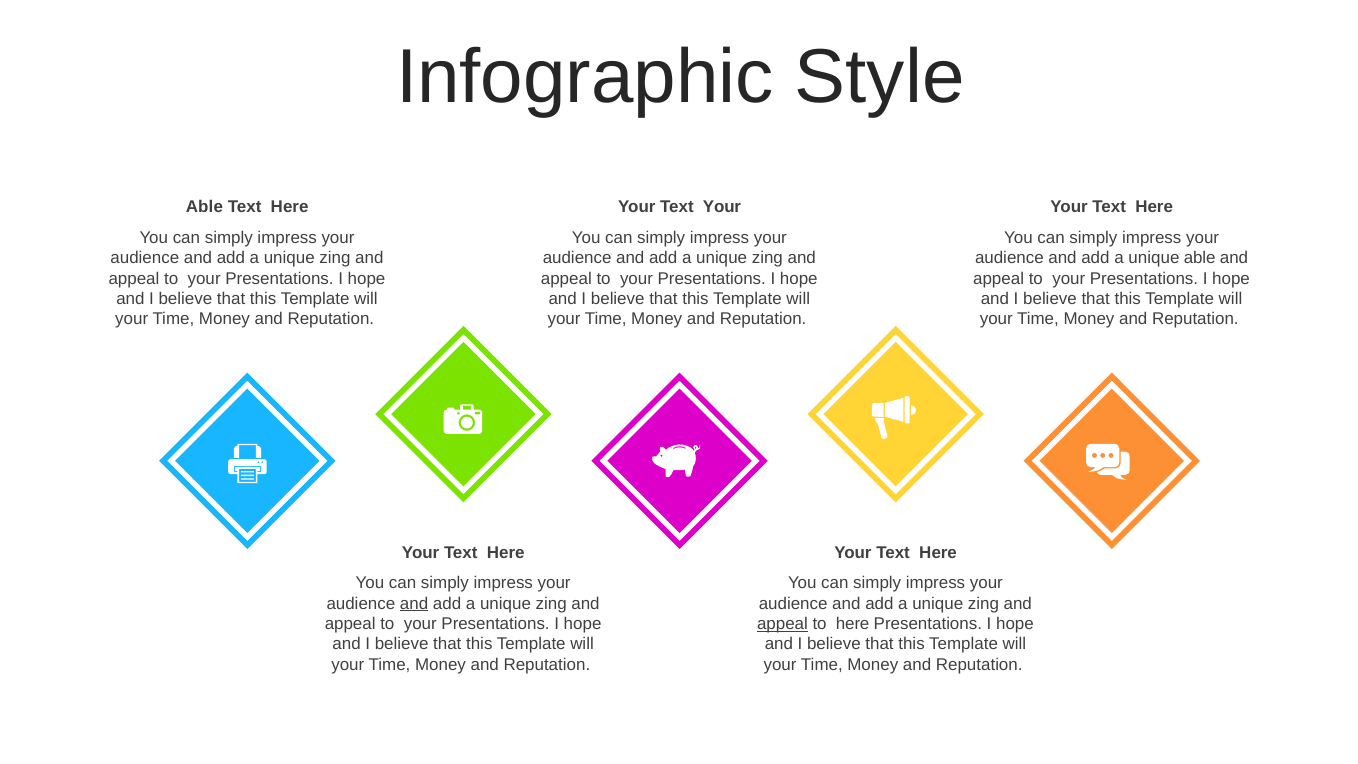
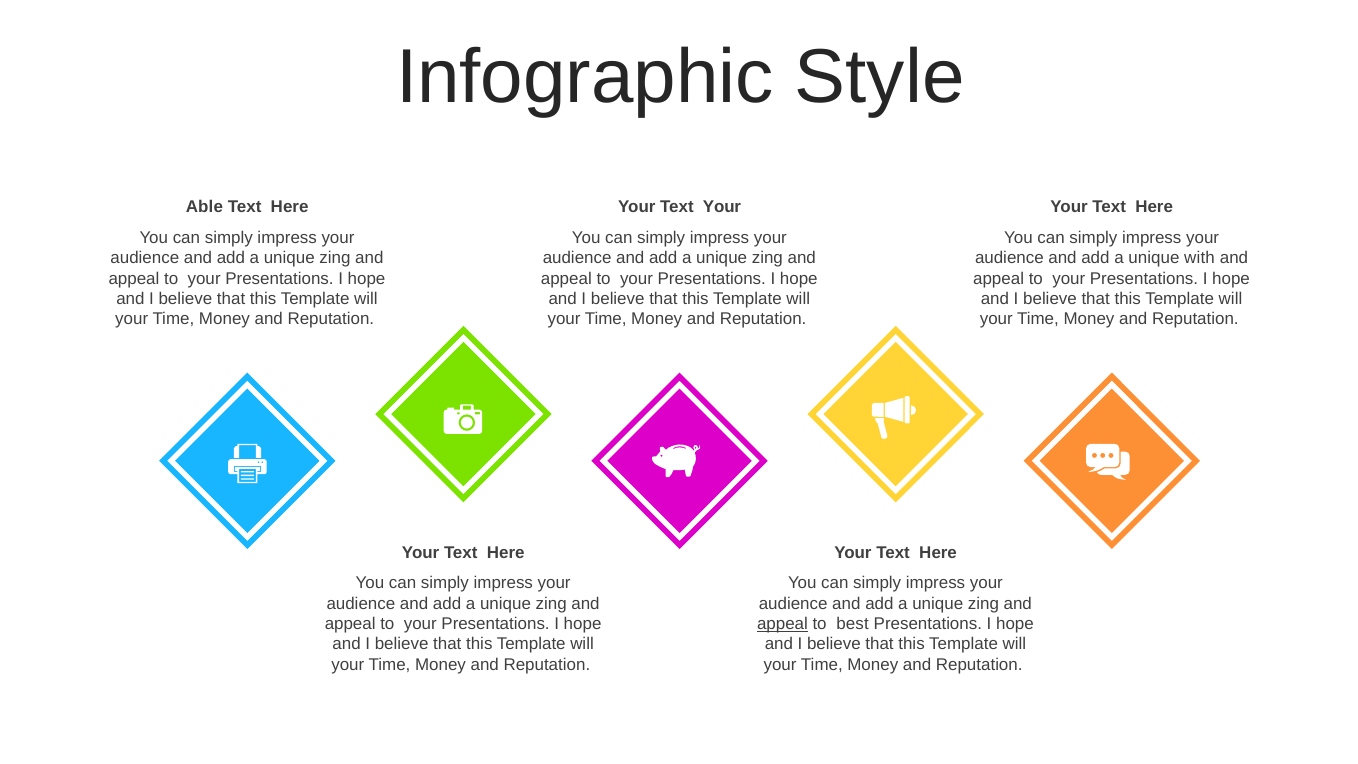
unique able: able -> with (1200, 258)
and underline: present -> none (414, 604)
to here: here -> best (853, 624)
